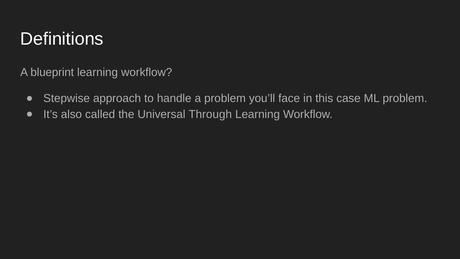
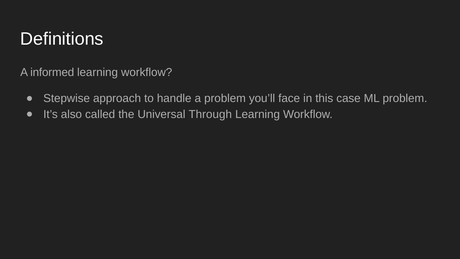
blueprint: blueprint -> informed (52, 72)
